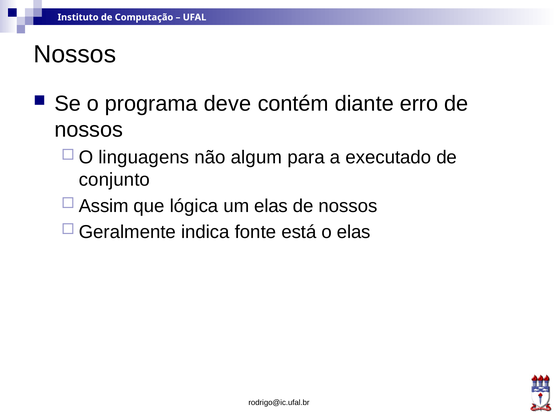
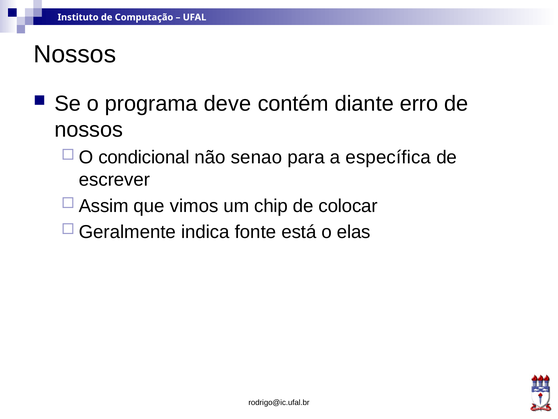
linguagens: linguagens -> condicional (144, 157)
algum: algum -> senao (256, 157)
executado: executado -> específica (388, 157)
conjunto: conjunto -> escrever (114, 180)
lógica: lógica -> vimos (194, 206)
um elas: elas -> chip (271, 206)
nossos: nossos -> colocar (348, 206)
